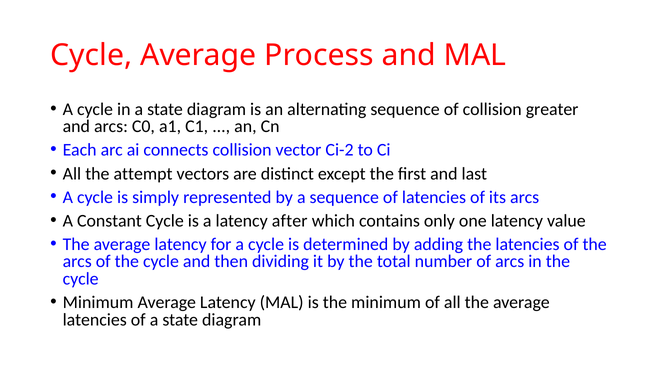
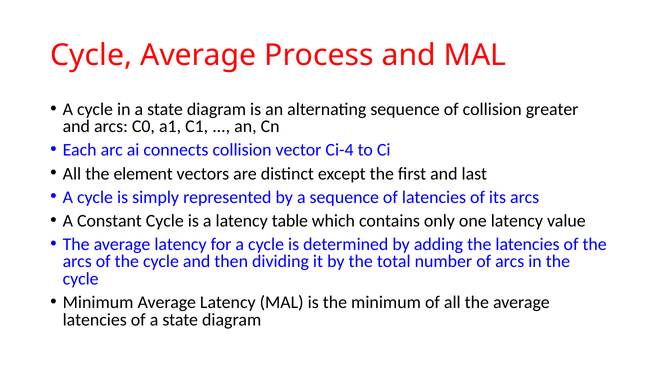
Ci-2: Ci-2 -> Ci-4 (340, 150)
attempt: attempt -> element (143, 174)
after: after -> table (290, 221)
